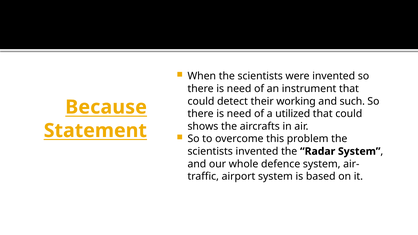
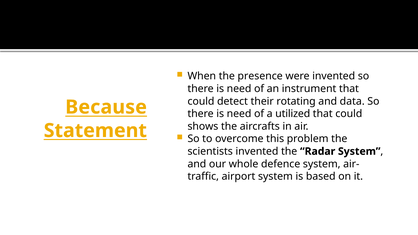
When the scientists: scientists -> presence (260, 76)
working: working -> rotating (296, 101)
such: such -> data (352, 101)
